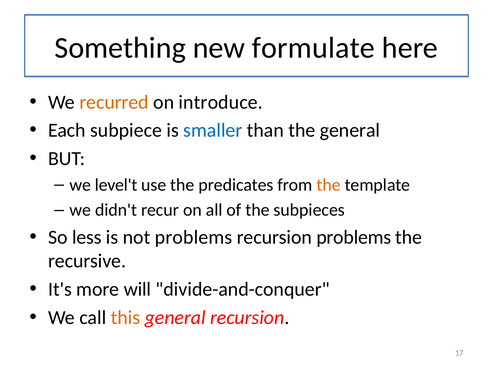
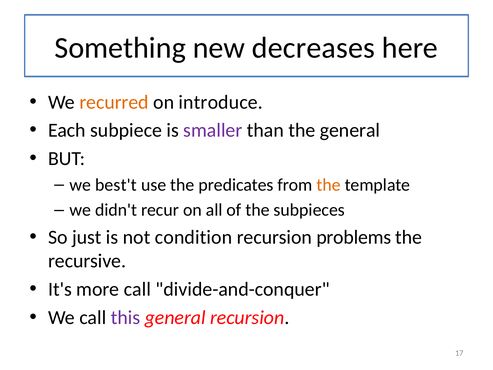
formulate: formulate -> decreases (313, 48)
smaller colour: blue -> purple (213, 130)
level't: level't -> best't (116, 185)
less: less -> just (87, 237)
not problems: problems -> condition (194, 237)
more will: will -> call (137, 289)
this colour: orange -> purple (125, 317)
